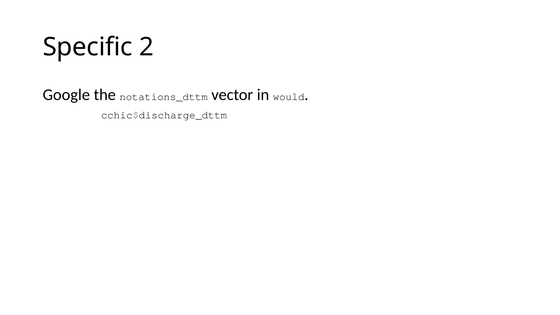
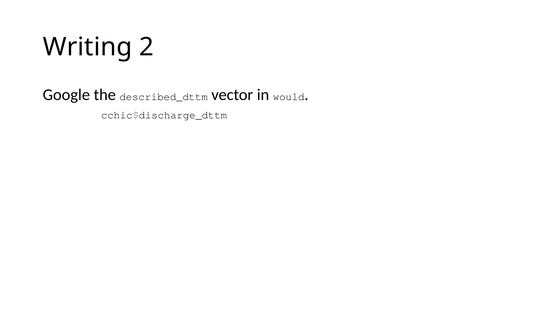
Specific: Specific -> Writing (87, 47)
notations_dttm: notations_dttm -> described_dttm (164, 97)
